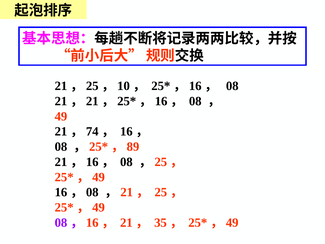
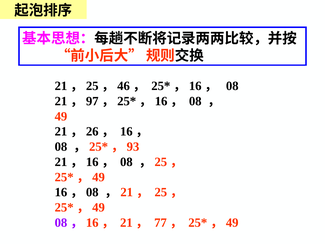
10: 10 -> 46 (124, 86)
21: 21 -> 97 (92, 101)
74: 74 -> 26 (92, 131)
89: 89 -> 93 (133, 147)
35: 35 -> 77 (161, 222)
